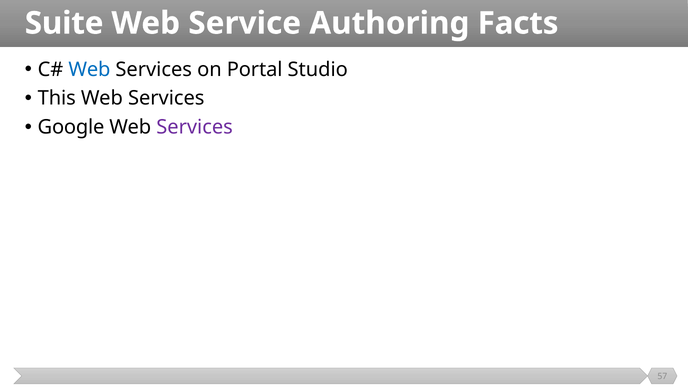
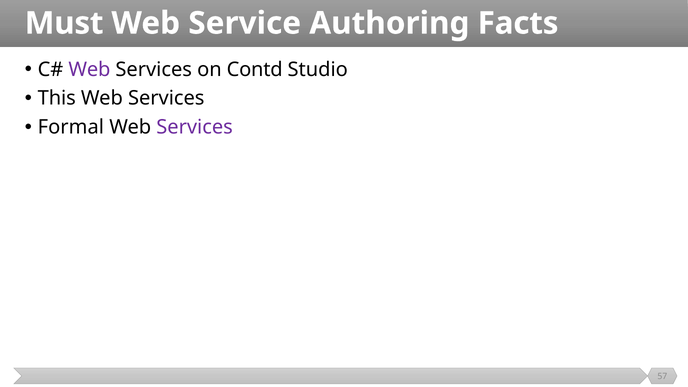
Suite: Suite -> Must (64, 23)
Web colour: blue -> purple (89, 69)
Portal: Portal -> Contd (255, 69)
Google: Google -> Formal (71, 127)
